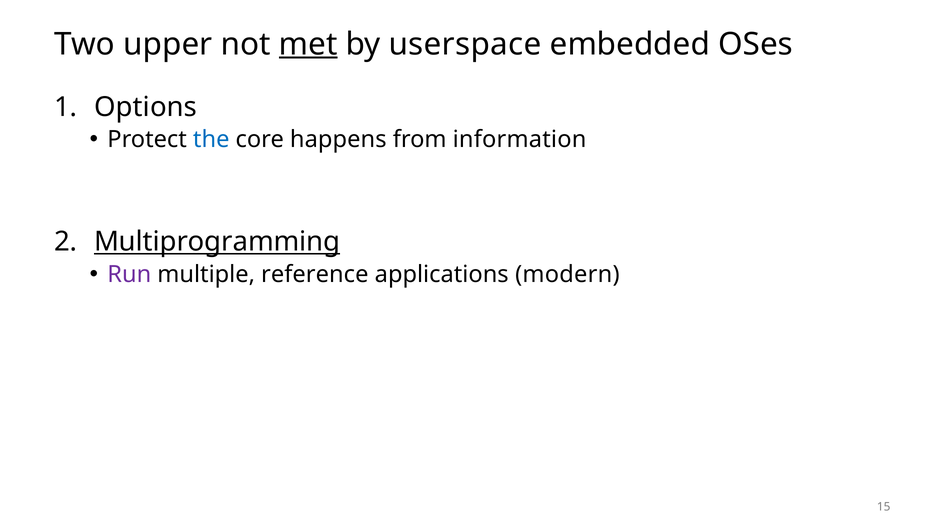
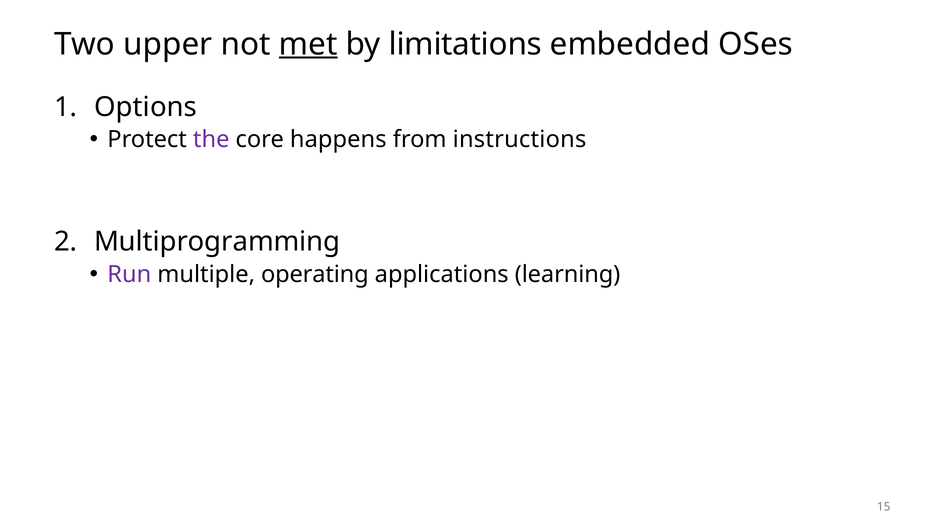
userspace: userspace -> limitations (465, 44)
the colour: blue -> purple (211, 139)
information: information -> instructions (520, 139)
Multiprogramming underline: present -> none (217, 242)
reference: reference -> operating (315, 274)
modern: modern -> learning (568, 274)
